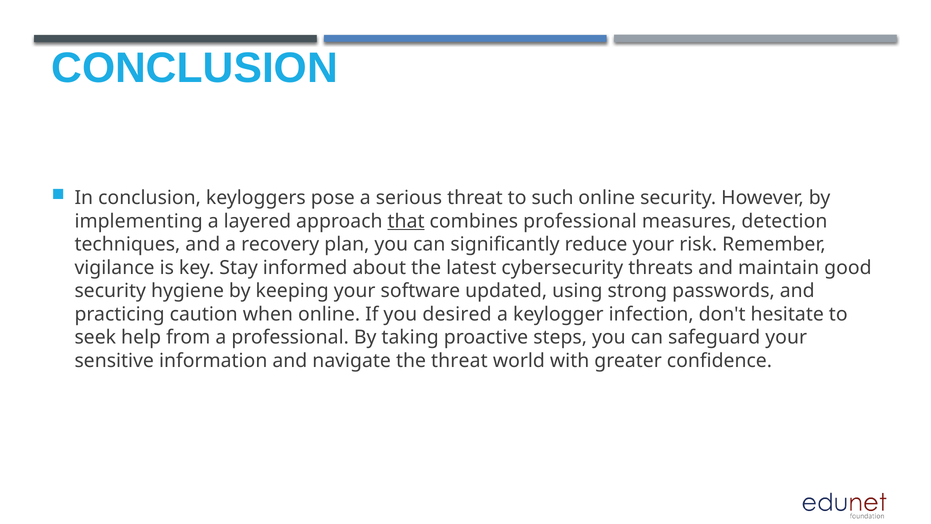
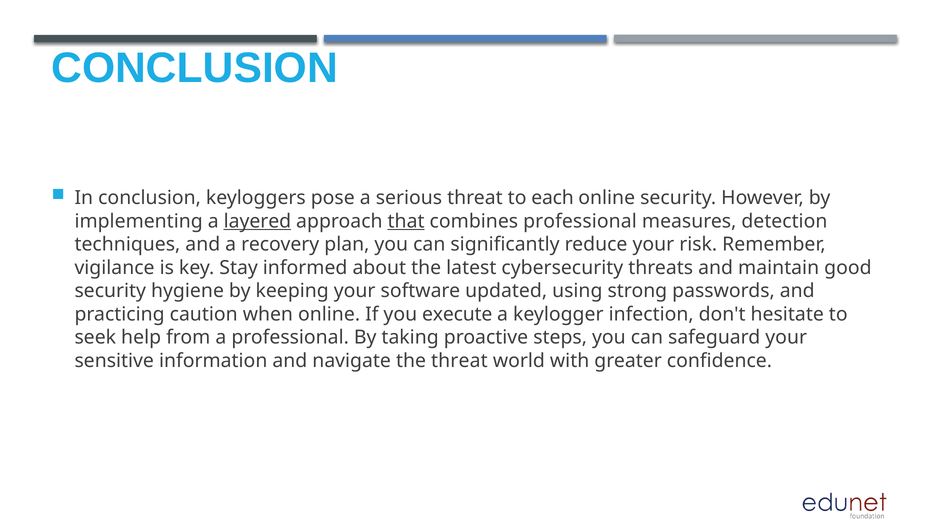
such: such -> each (553, 198)
layered underline: none -> present (257, 221)
desired: desired -> execute (457, 314)
